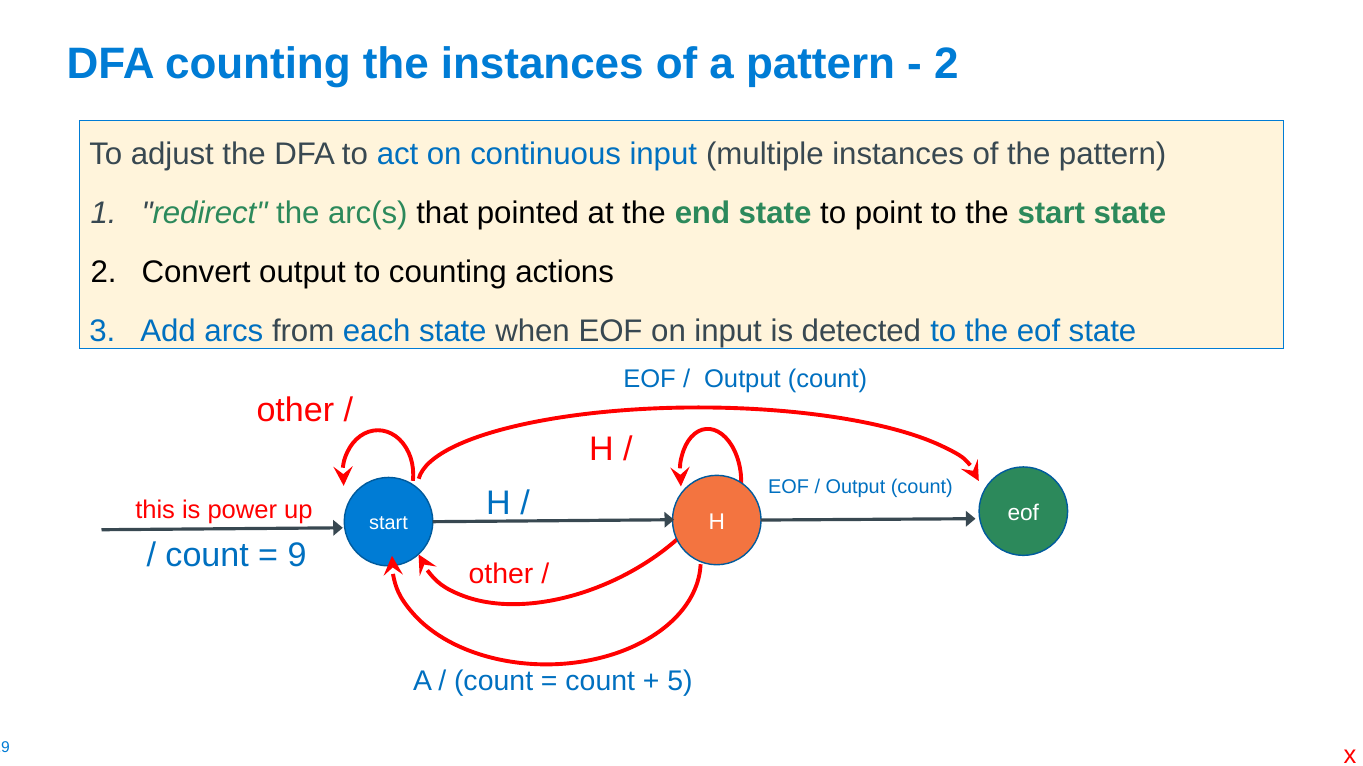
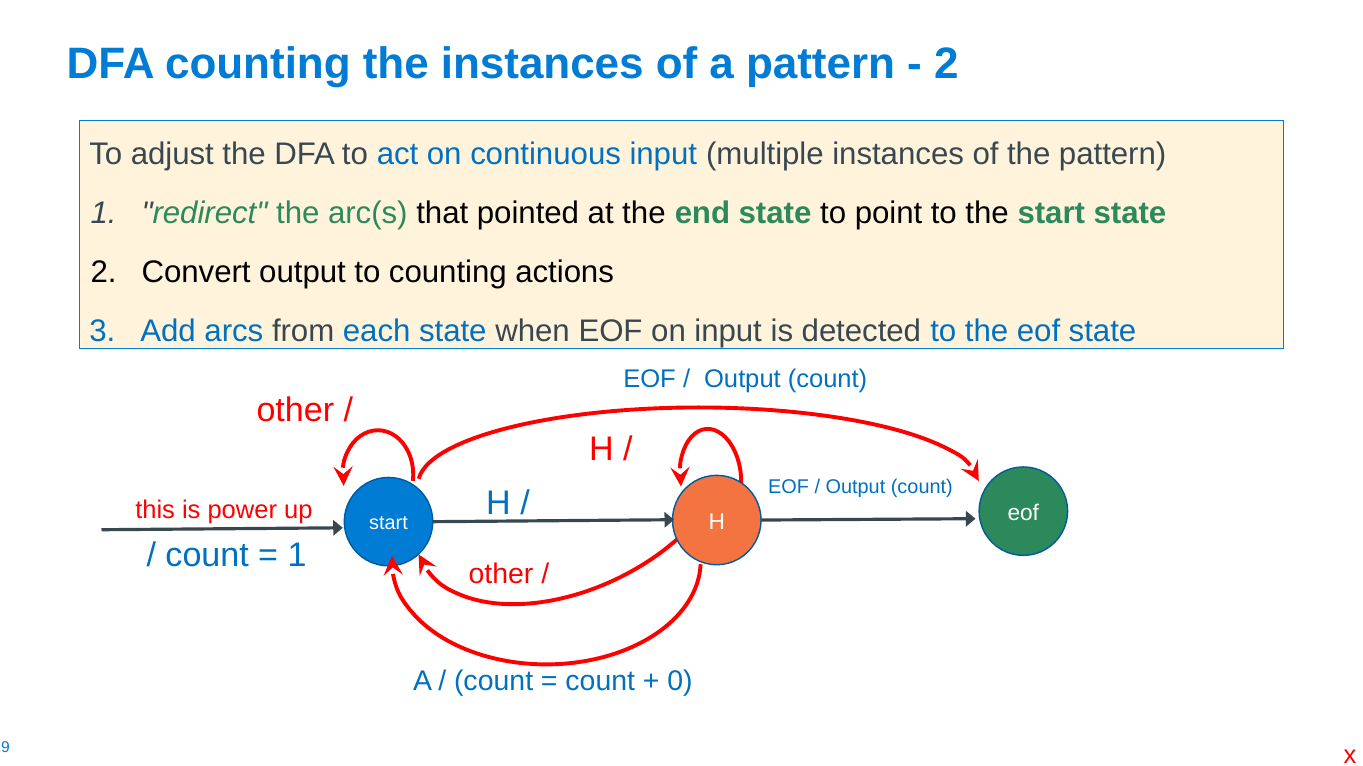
9: 9 -> 1 (297, 556)
5: 5 -> 0 (680, 682)
